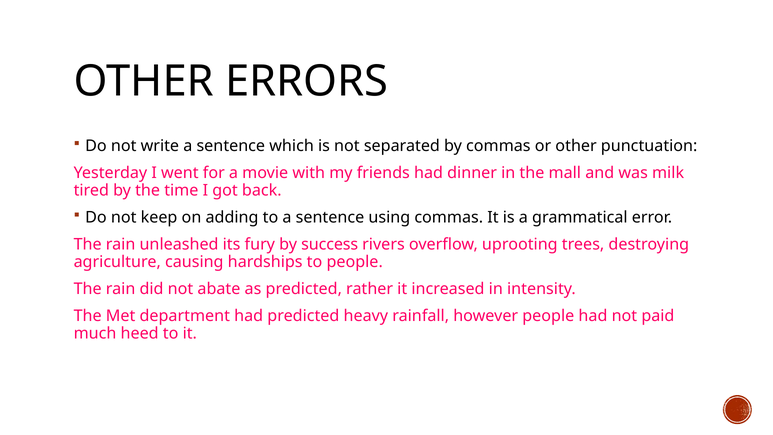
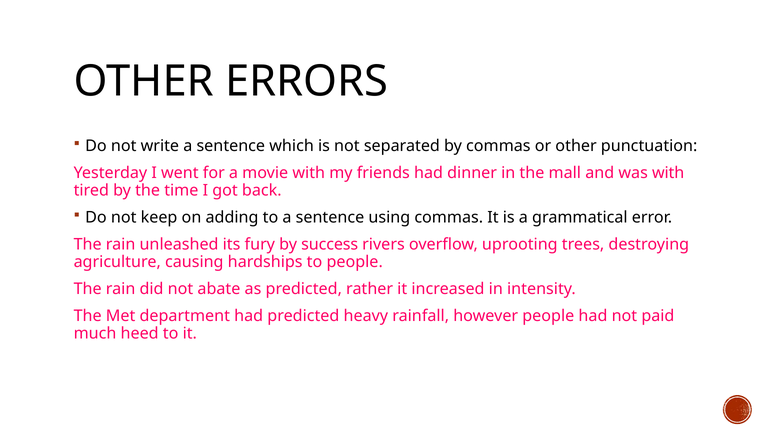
was milk: milk -> with (668, 173)
